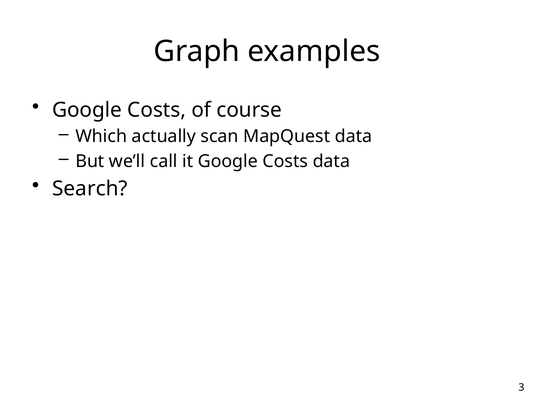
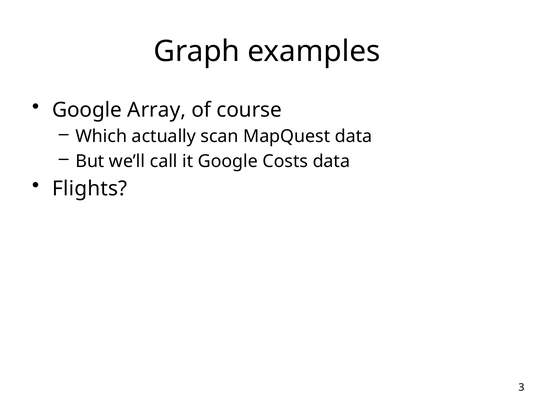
Costs: Costs -> Array (157, 110)
Search: Search -> Flights (90, 189)
